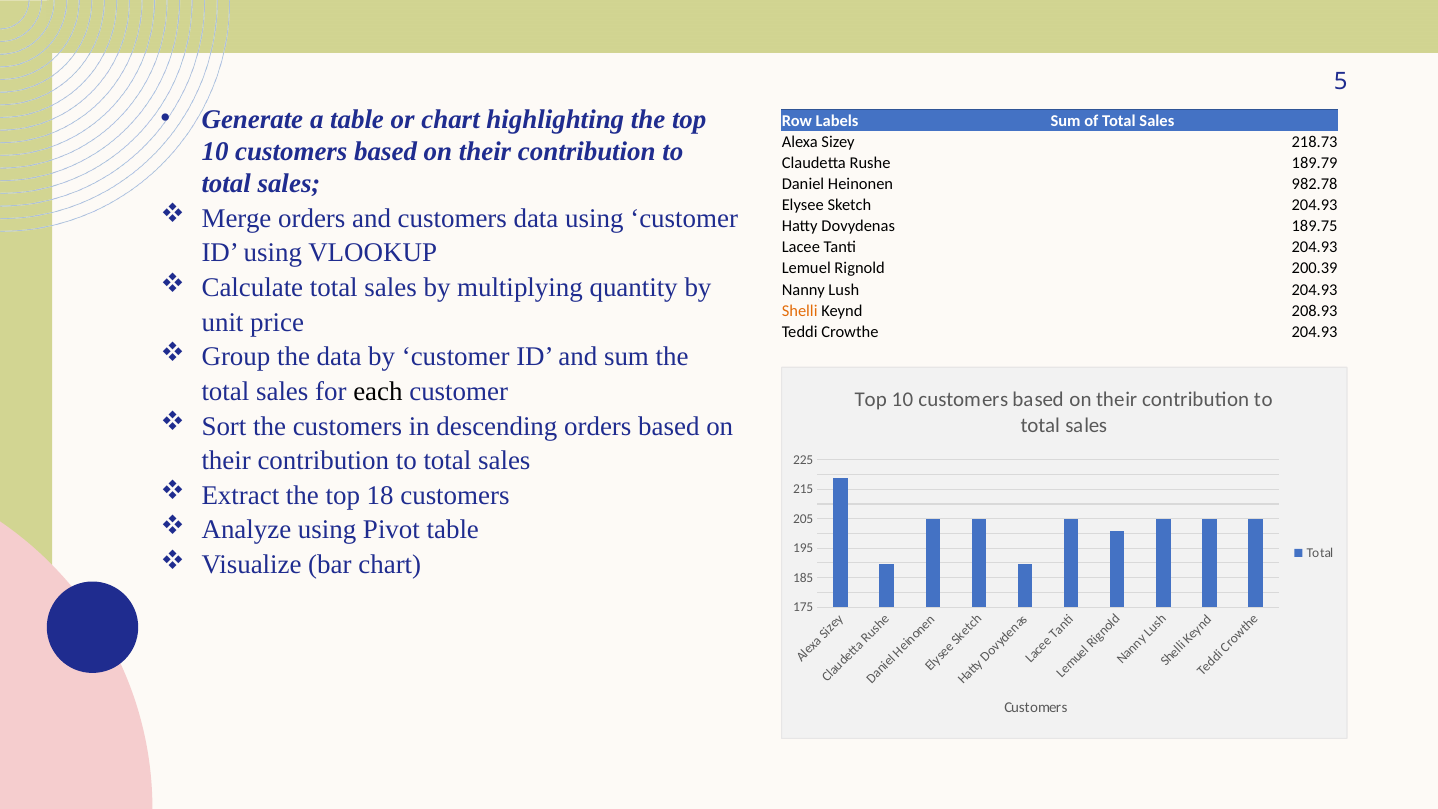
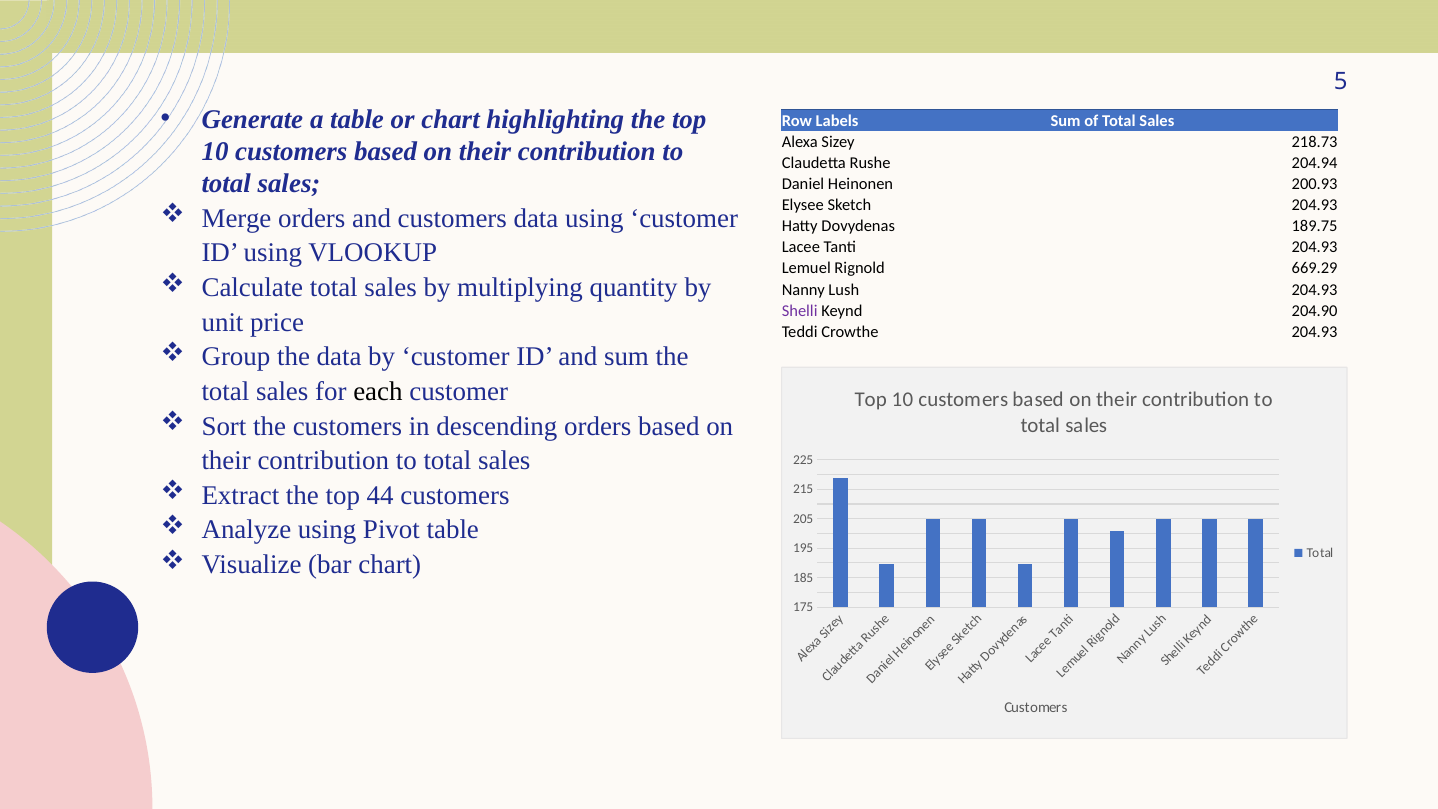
189.79: 189.79 -> 204.94 (1315, 163)
982.78: 982.78 -> 200.93 (1315, 184)
200.39: 200.39 -> 669.29 (1315, 268)
Shelli colour: orange -> purple (800, 311)
208.93: 208.93 -> 204.90 (1315, 311)
18: 18 -> 44 (380, 495)
